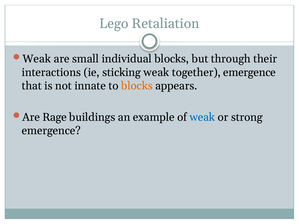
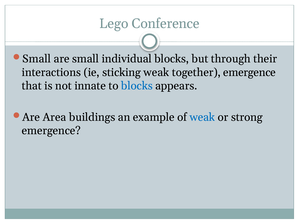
Retaliation: Retaliation -> Conference (166, 24)
Weak: Weak -> Small (37, 59)
blocks colour: orange -> blue (137, 86)
Rage: Rage -> Area (54, 117)
